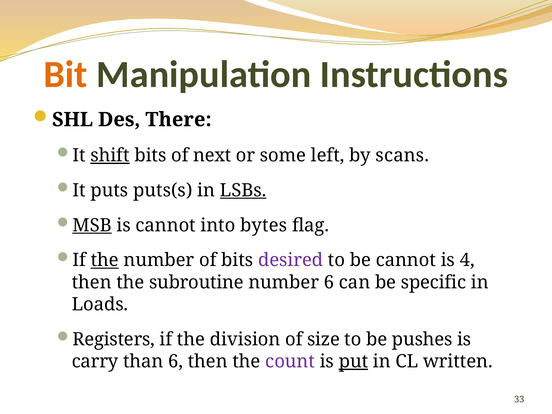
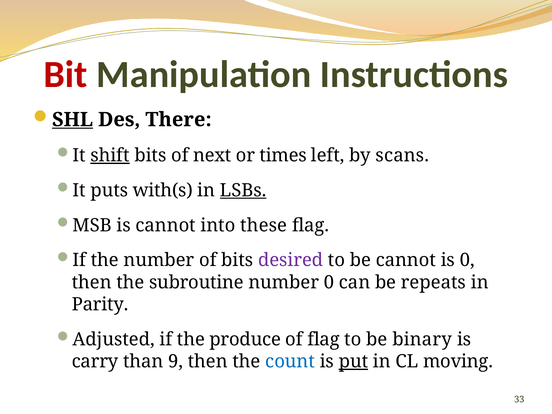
Bit colour: orange -> red (66, 75)
SHL underline: none -> present (72, 120)
some: some -> times (283, 155)
puts(s: puts(s -> with(s (163, 190)
MSB underline: present -> none (92, 225)
bytes: bytes -> these (264, 225)
the underline: present -> none (105, 260)
is 4: 4 -> 0 (467, 260)
number 6: 6 -> 0 (329, 282)
specific: specific -> repeats (433, 282)
Loads: Loads -> Parity (100, 304)
Registers: Registers -> Adjusted (114, 339)
division: division -> produce (245, 339)
of size: size -> flag (324, 339)
pushes: pushes -> binary (422, 339)
than 6: 6 -> 9 (176, 361)
count colour: purple -> blue (290, 361)
written: written -> moving (458, 361)
